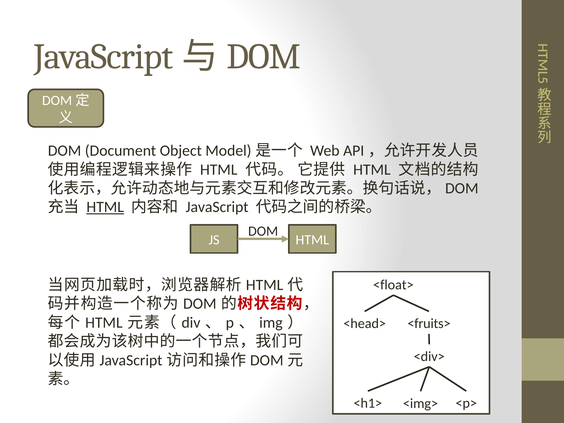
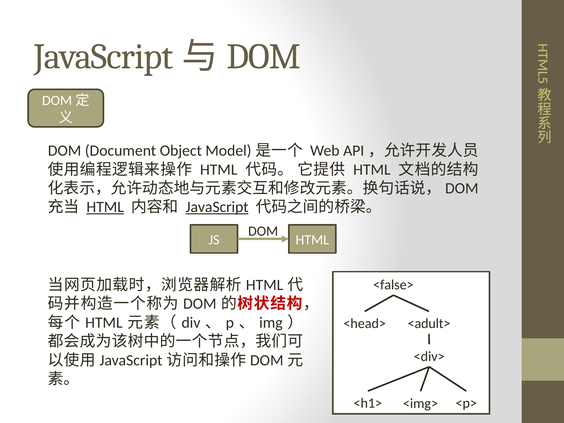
JavaScript underline: none -> present (217, 207)
<float>: <float> -> <false> (393, 285)
<fruits>: <fruits> -> <adult> (429, 324)
